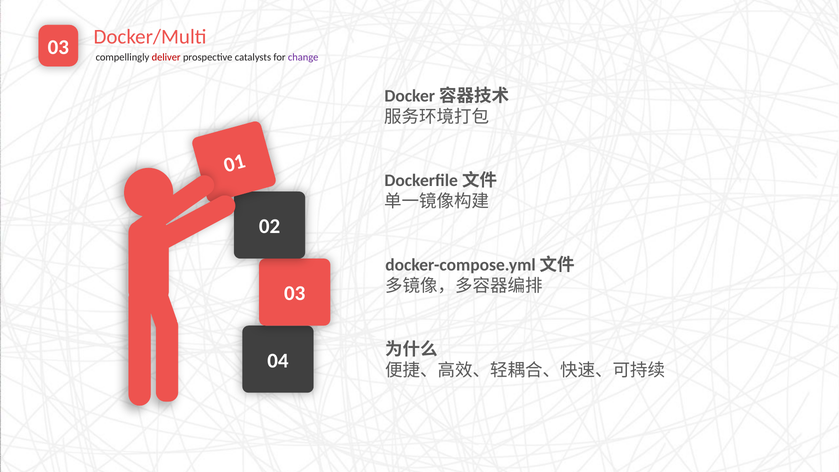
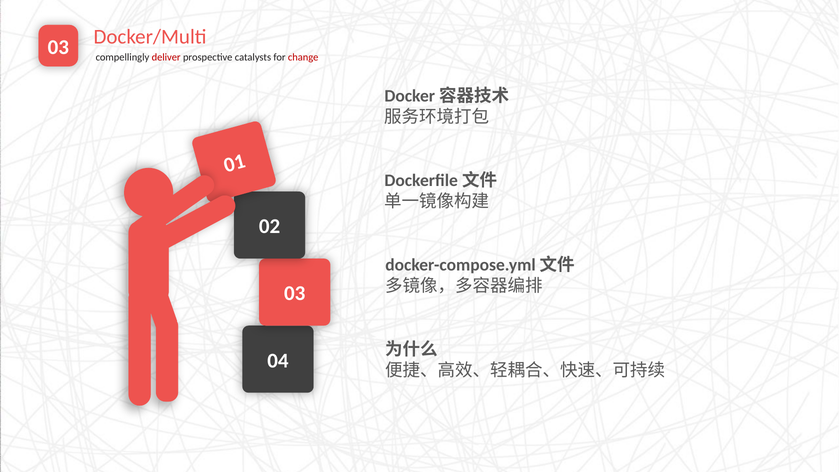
change colour: purple -> red (303, 57)
